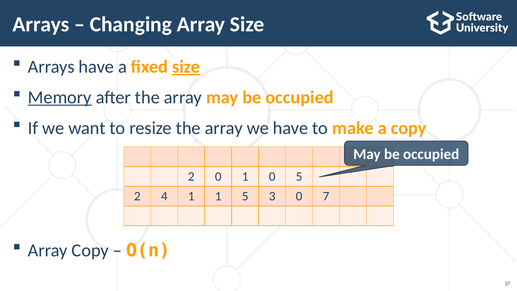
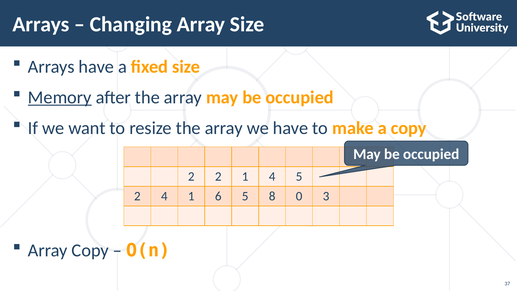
size underline: present -> none (186, 67)
2 0: 0 -> 2 (218, 176)
1 0: 0 -> 4 (272, 176)
1 1: 1 -> 6 (218, 196)
3: 3 -> 8 (272, 196)
7: 7 -> 3 (326, 196)
